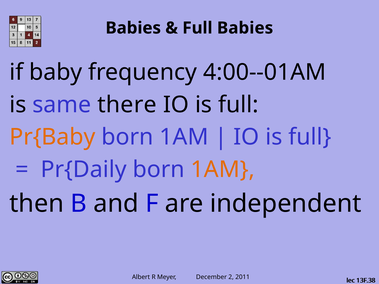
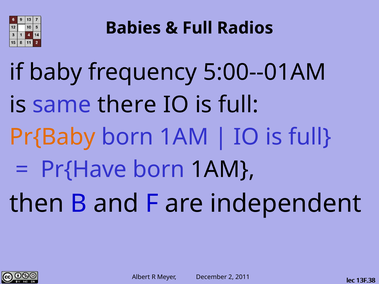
Full Babies: Babies -> Radios (245, 28)
4:00--01AM: 4:00--01AM -> 5:00--01AM (265, 72)
Pr{Daily: Pr{Daily -> Pr{Have (84, 170)
1AM colour: orange -> black (223, 170)
